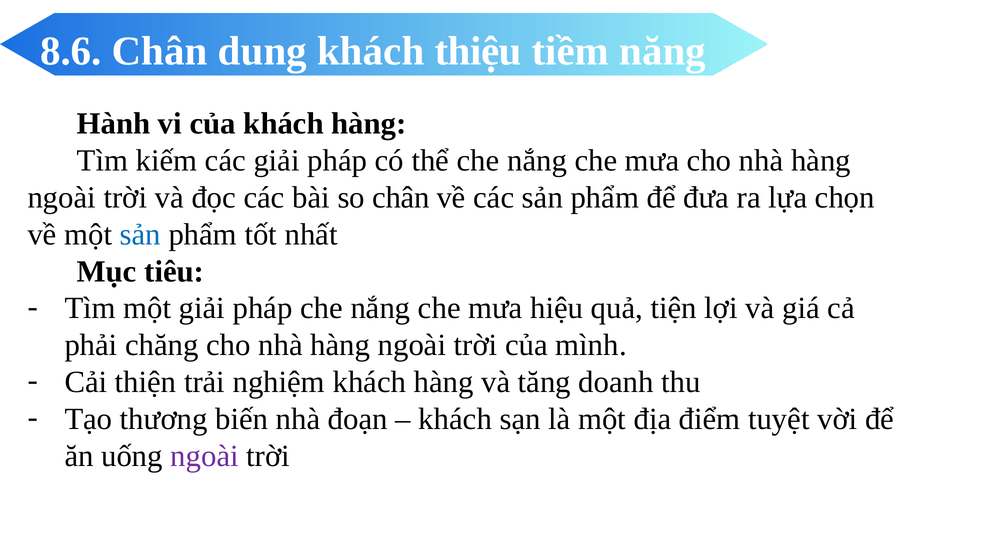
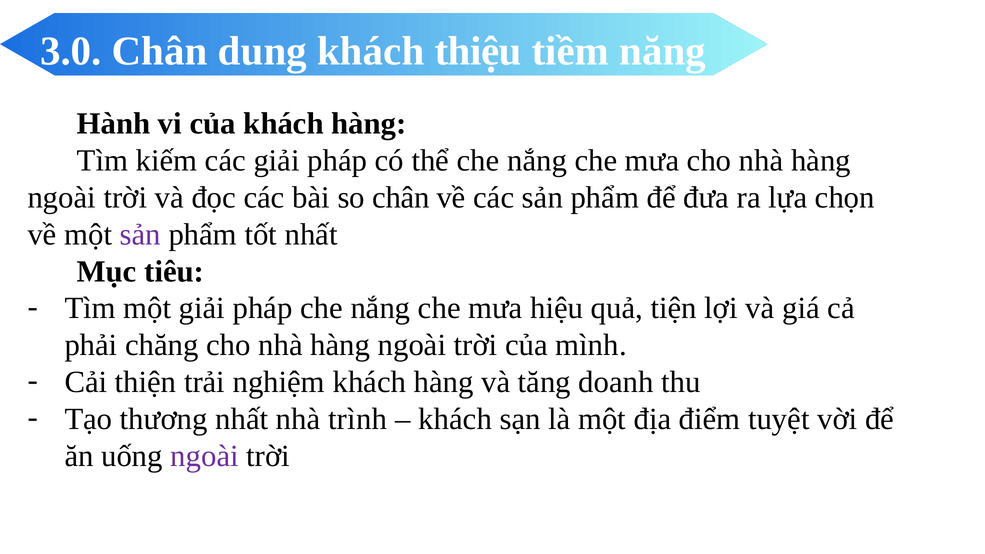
8.6: 8.6 -> 3.0 (71, 51)
sản colour: blue -> purple (140, 234)
thương biến: biến -> nhất (242, 419)
đoạn: đoạn -> trình (358, 419)
